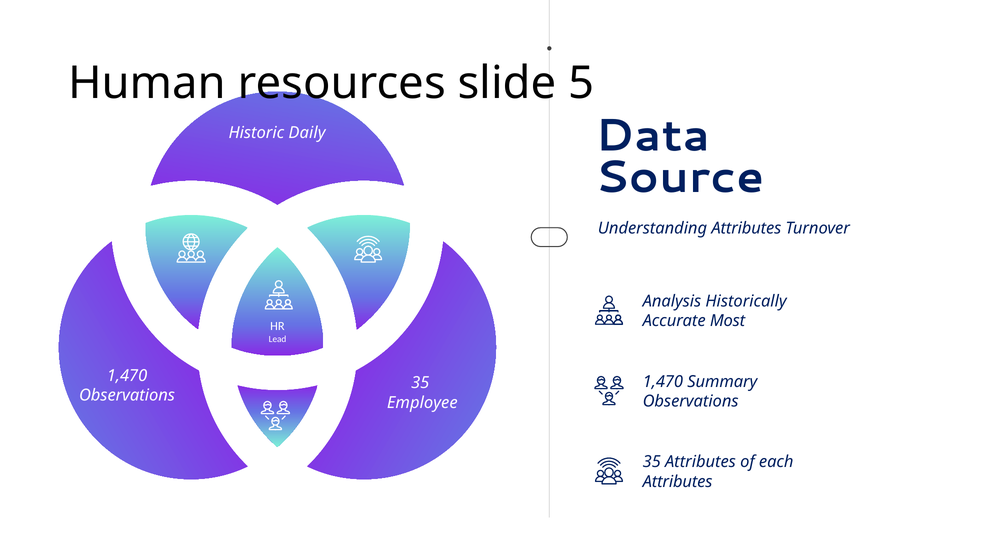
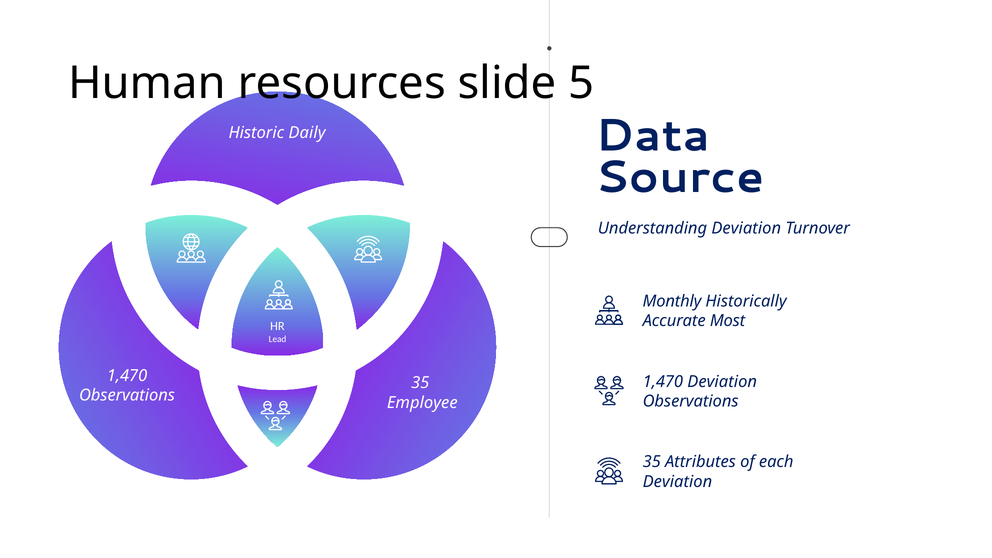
Understanding Attributes: Attributes -> Deviation (746, 228)
Analysis: Analysis -> Monthly (672, 301)
1,470 Summary: Summary -> Deviation (722, 382)
Attributes: Attributes -> Deviation (677, 482)
